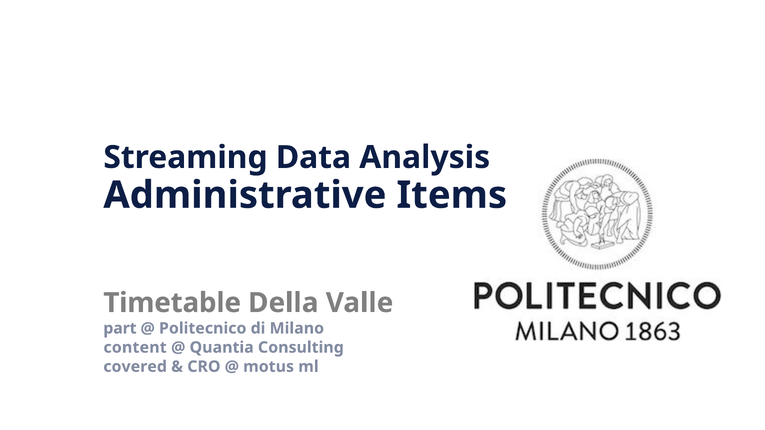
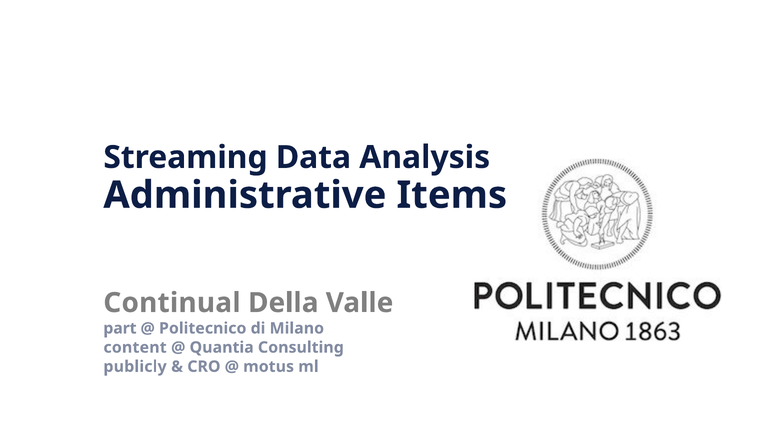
Timetable: Timetable -> Continual (172, 303)
covered: covered -> publicly (135, 367)
